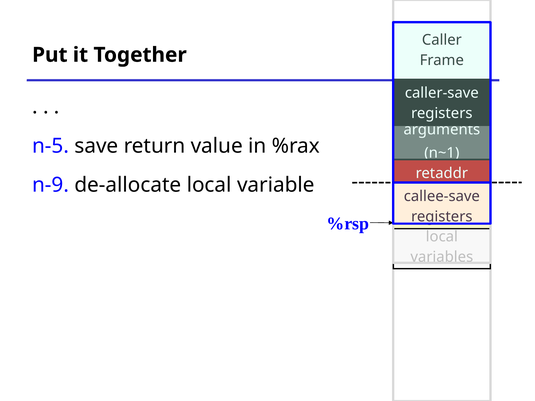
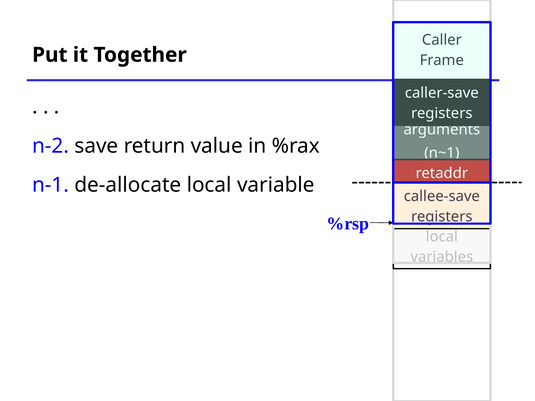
n-5: n-5 -> n-2 (51, 146)
n-9: n-9 -> n-1 (51, 185)
